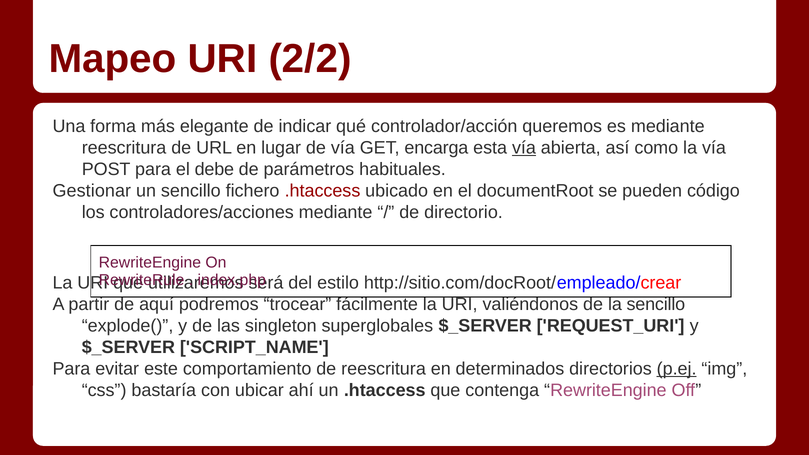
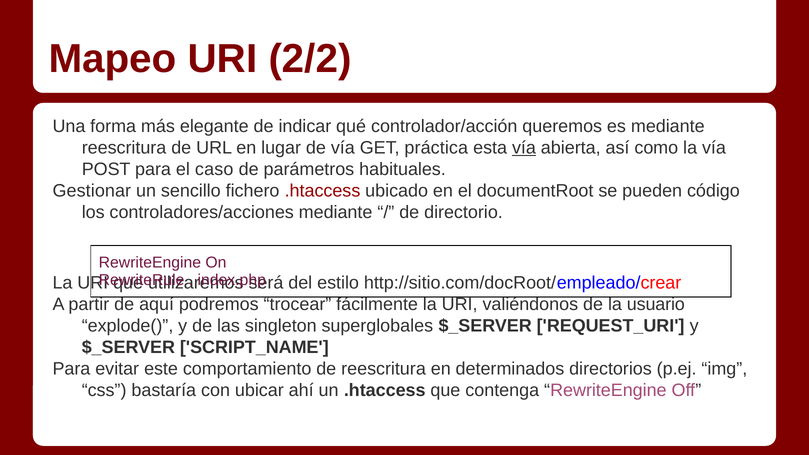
encarga: encarga -> práctica (436, 148)
debe: debe -> caso (214, 169)
la sencillo: sencillo -> usuario (656, 304)
p.ej underline: present -> none (677, 369)
